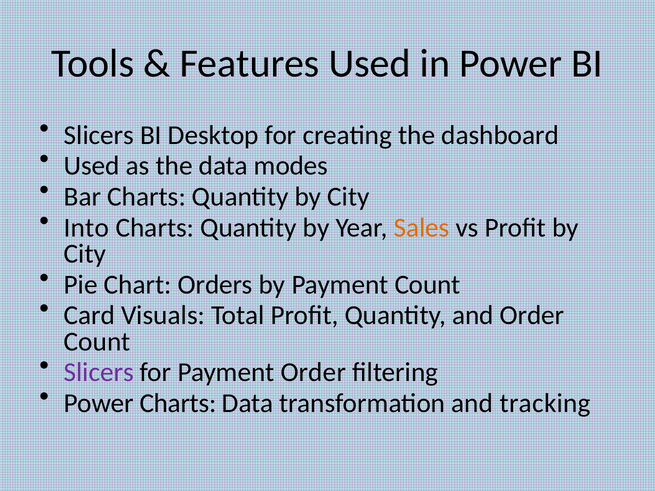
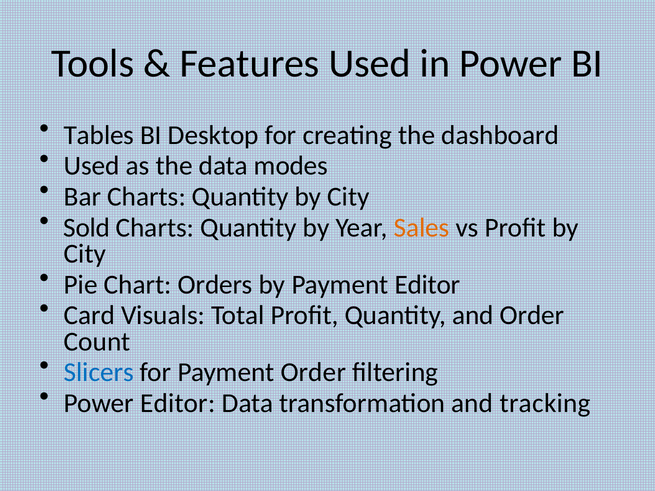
Slicers: Slicers -> Tables (99, 135)
Into: Into -> Sold (87, 228)
Payment Count: Count -> Editor (427, 285)
Slicers colour: purple -> blue (99, 373)
Power Charts: Charts -> Editor (178, 403)
